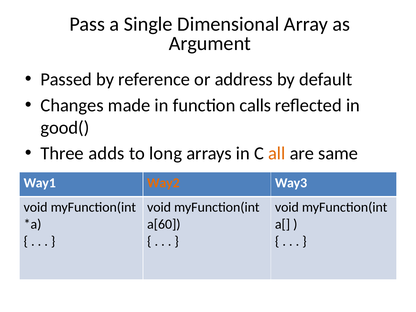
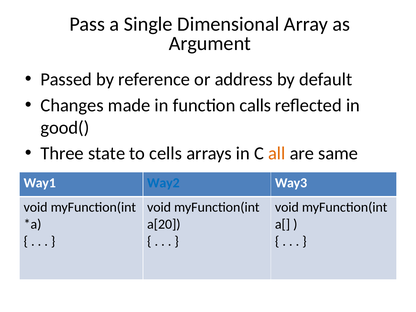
adds: adds -> state (107, 154)
long: long -> cells (166, 154)
Way2 colour: orange -> blue (163, 183)
a[60: a[60 -> a[20 (164, 224)
